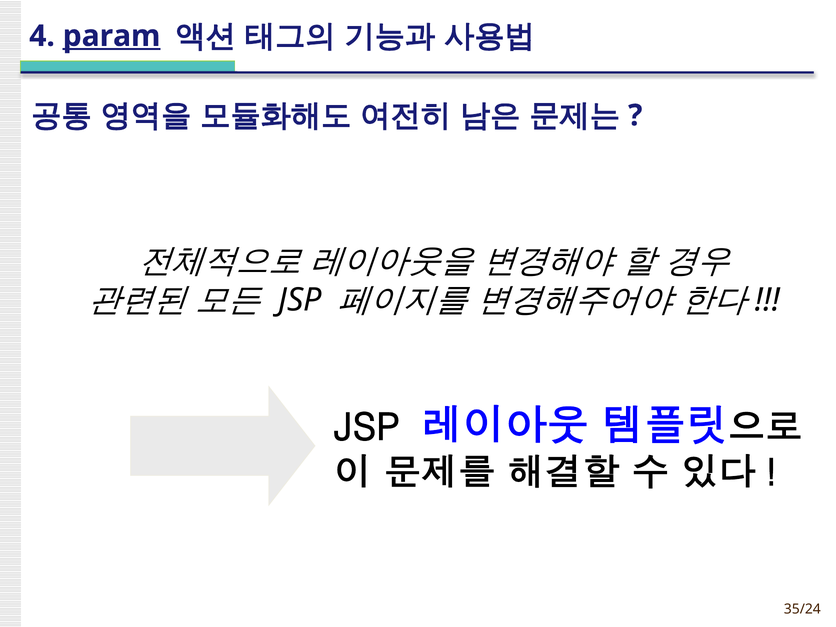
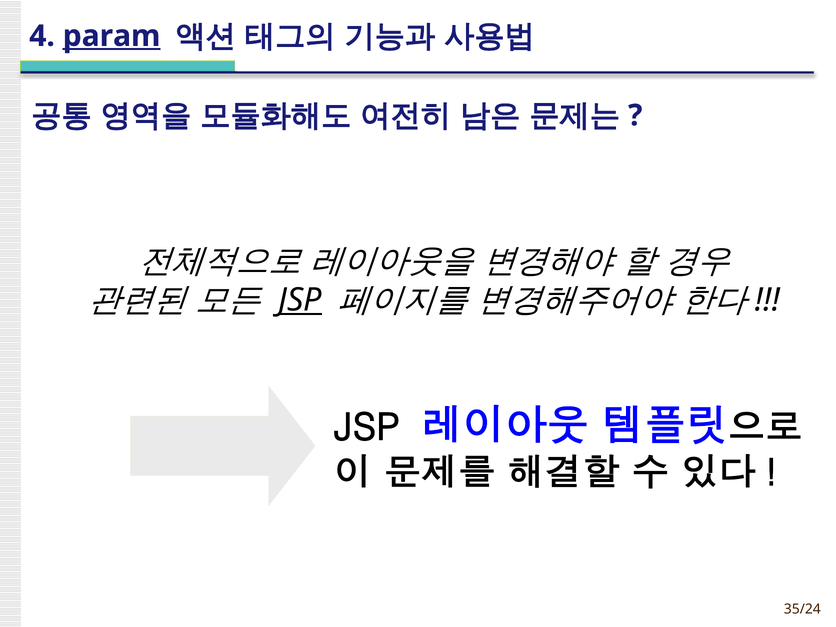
JSP underline: none -> present (300, 300)
